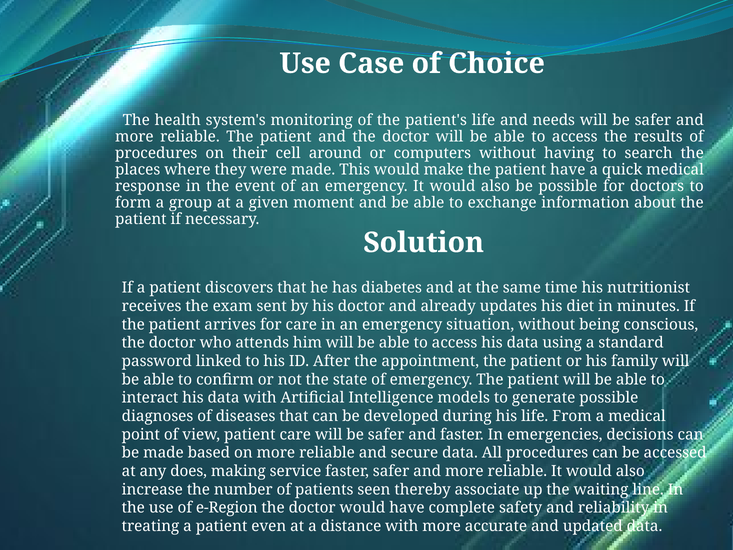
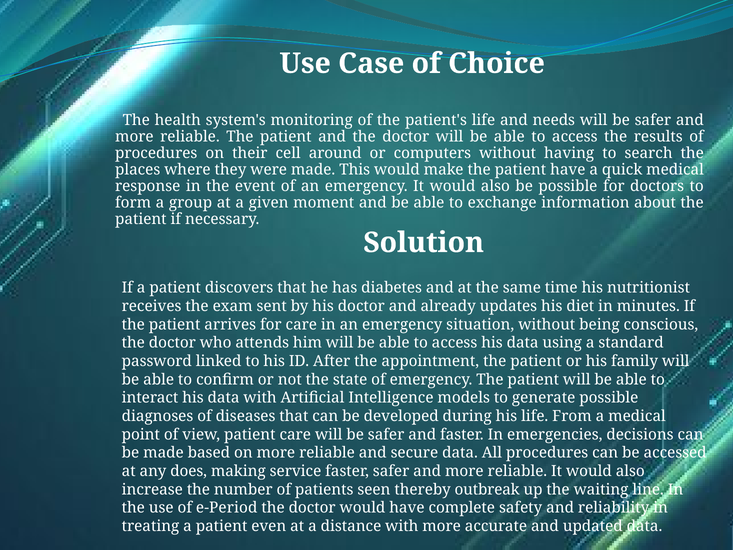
associate: associate -> outbreak (487, 489)
e-Region: e-Region -> e-Period (227, 508)
